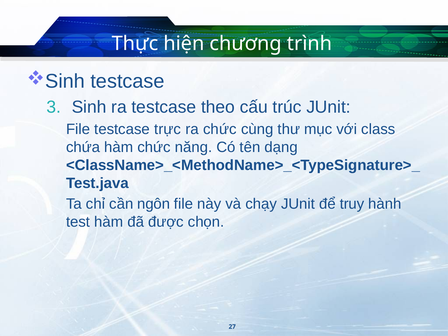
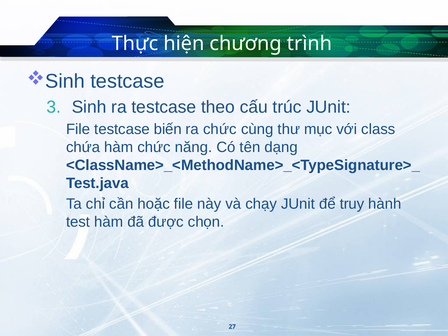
trực: trực -> biến (168, 129)
ngôn: ngôn -> hoặc (154, 204)
